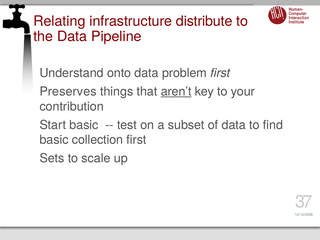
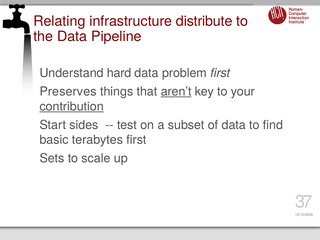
onto: onto -> hard (119, 73)
contribution underline: none -> present (72, 106)
Start basic: basic -> sides (84, 125)
collection: collection -> terabytes (97, 140)
